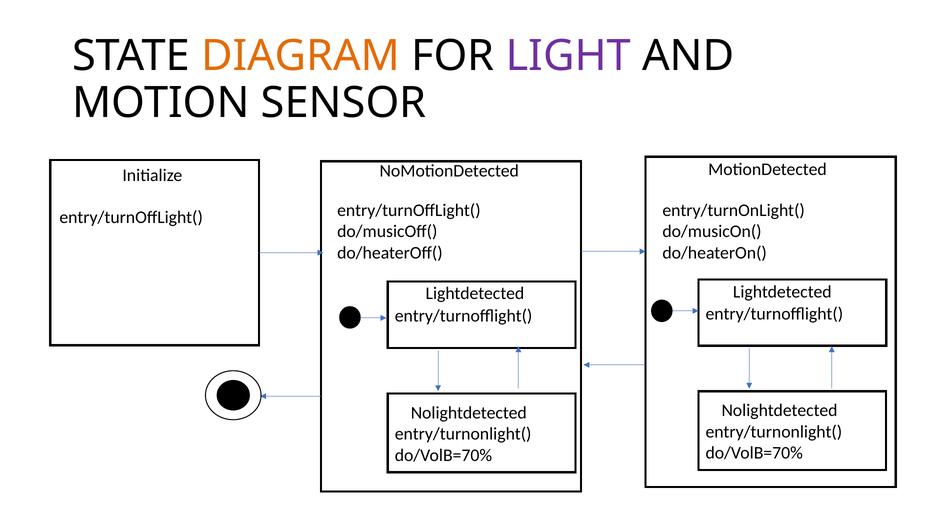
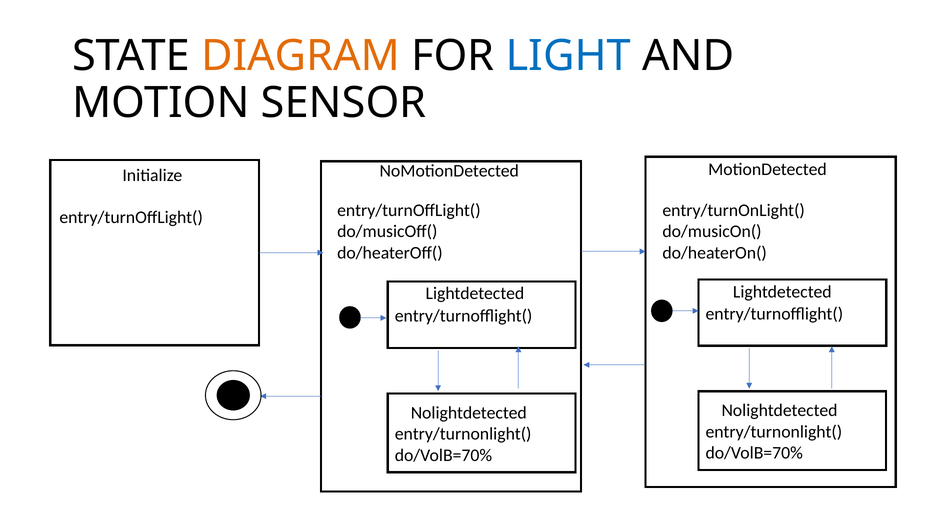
LIGHT colour: purple -> blue (568, 56)
